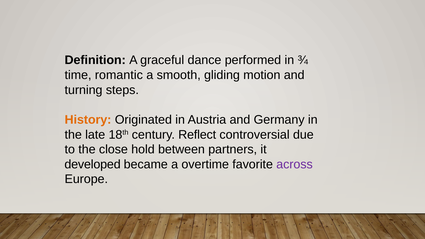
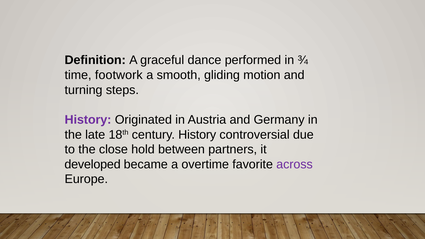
romantic: romantic -> footwork (119, 75)
History colour: orange -> purple (88, 120)
century Reflect: Reflect -> History (197, 135)
